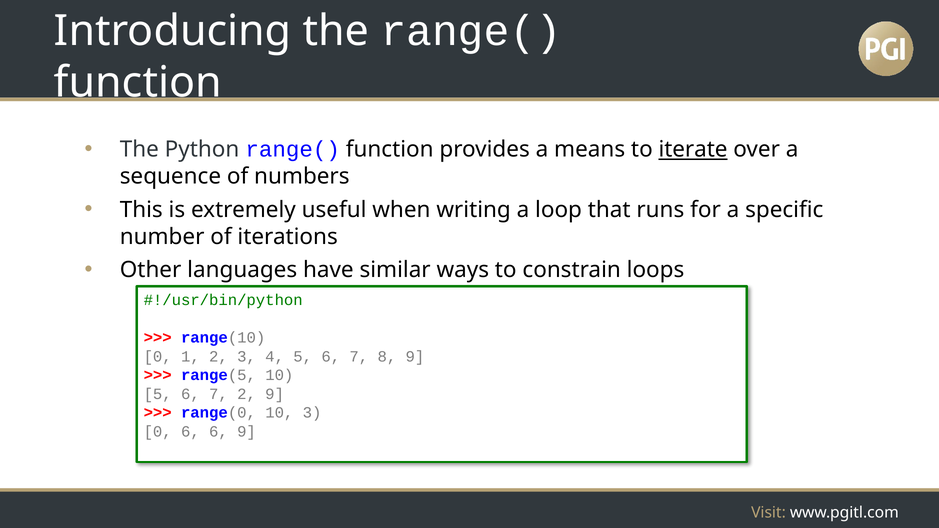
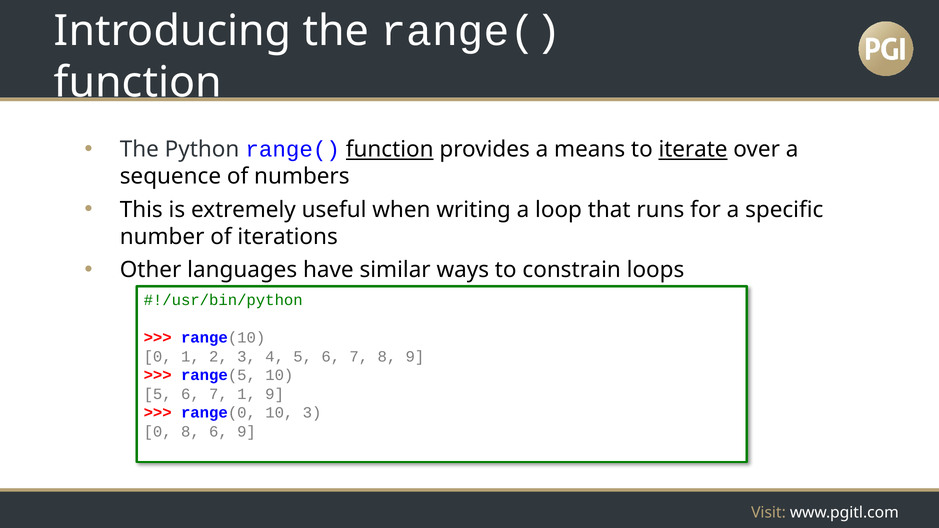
function underline: none -> present (390, 150)
7 2: 2 -> 1 (247, 394)
0 6: 6 -> 8 (190, 432)
